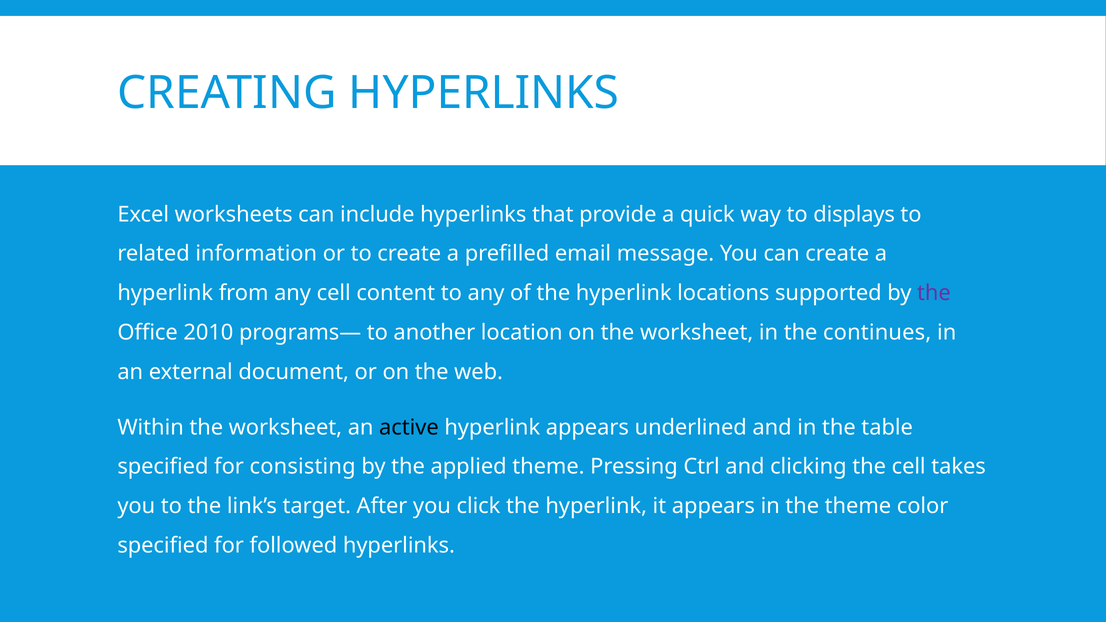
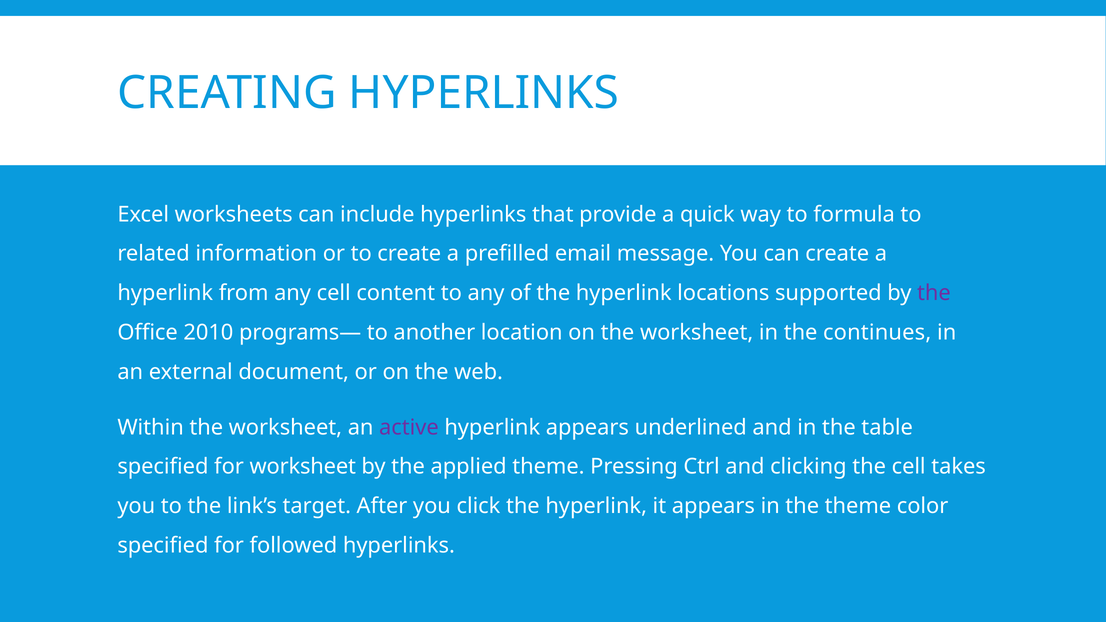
displays: displays -> formula (854, 214)
active colour: black -> purple (409, 427)
for consisting: consisting -> worksheet (303, 467)
